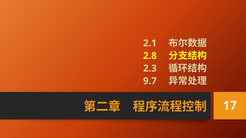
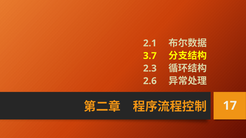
2.8: 2.8 -> 3.7 (150, 56)
9.7: 9.7 -> 2.6 (150, 81)
